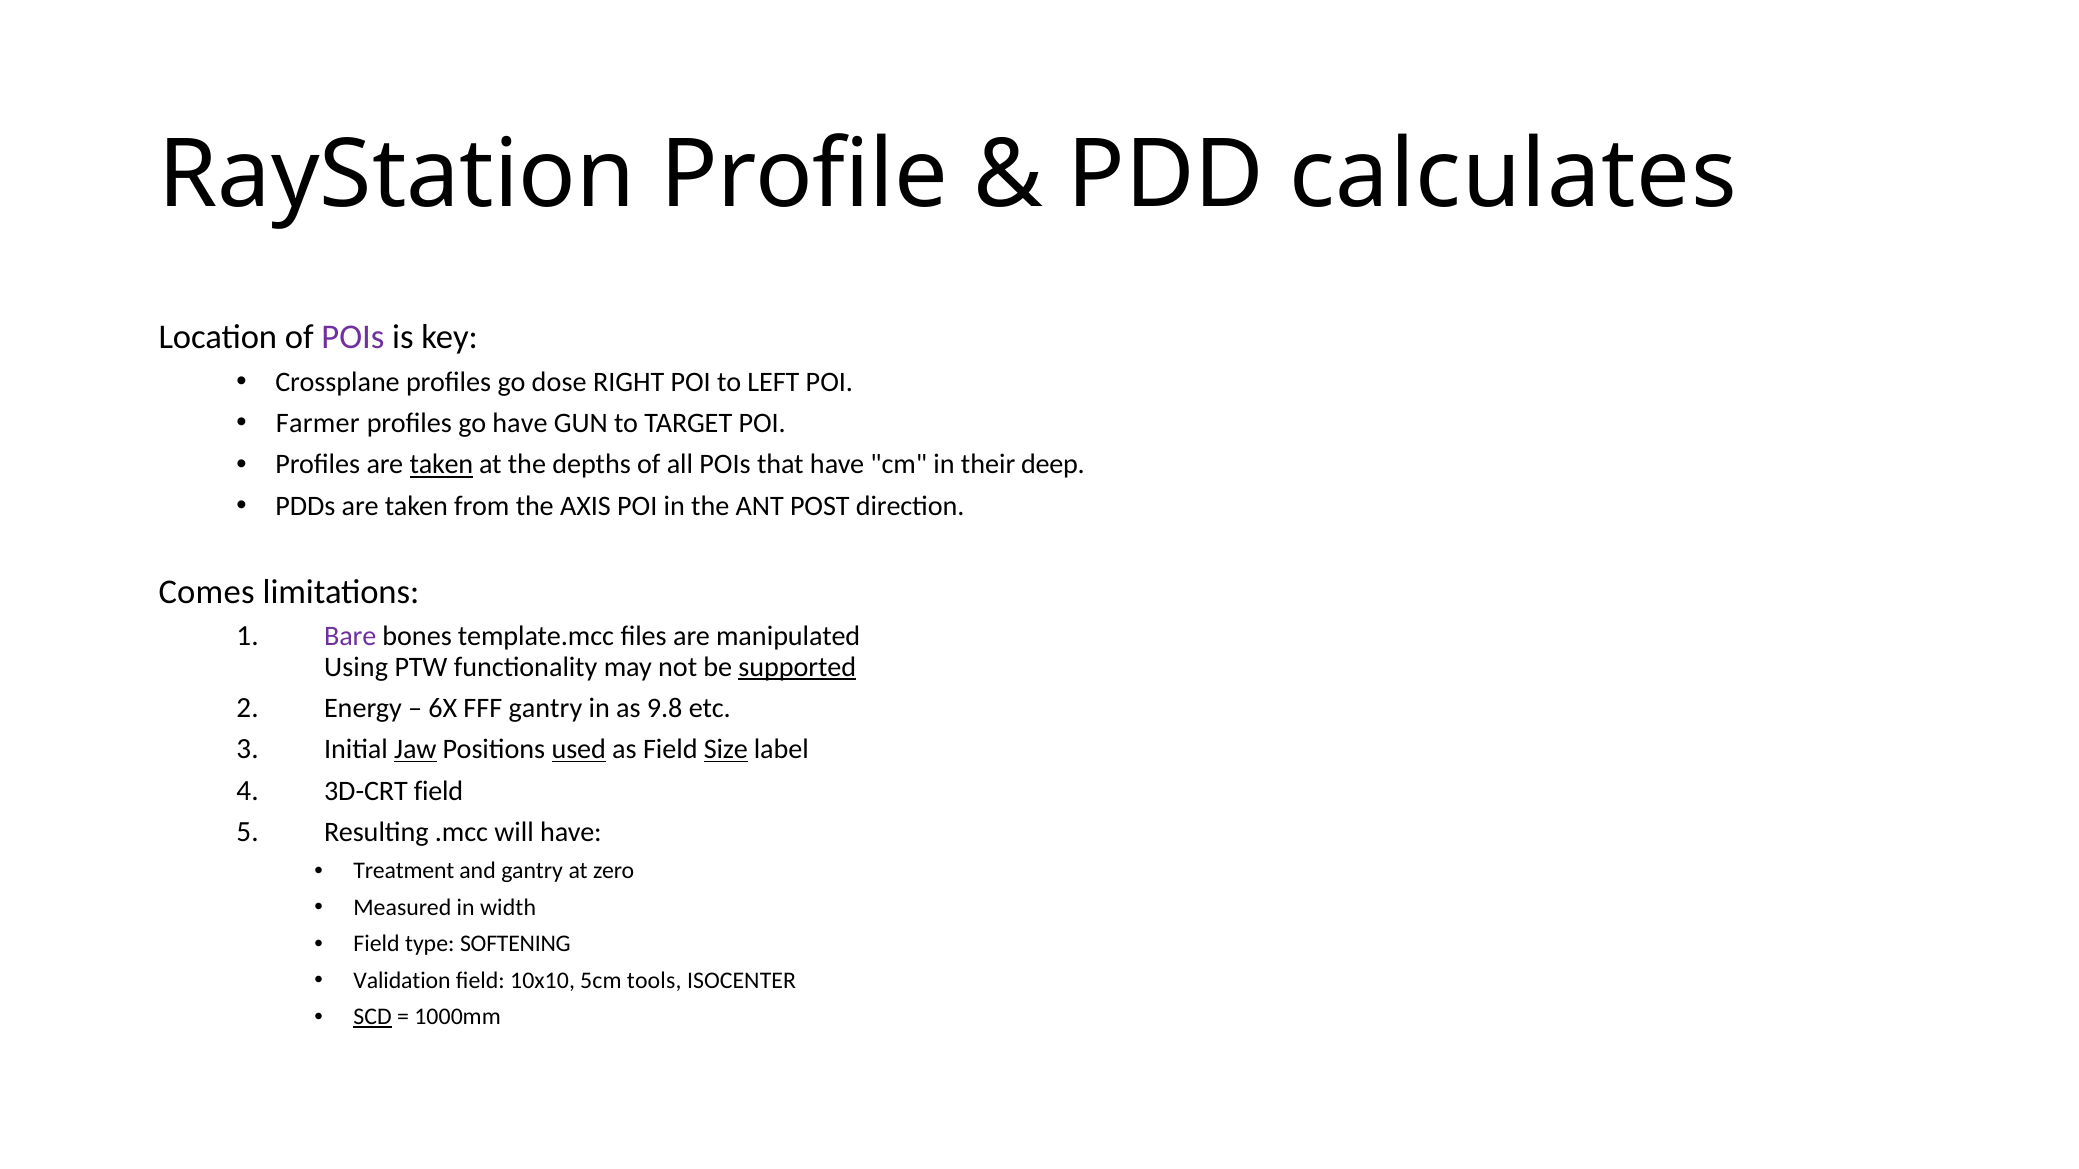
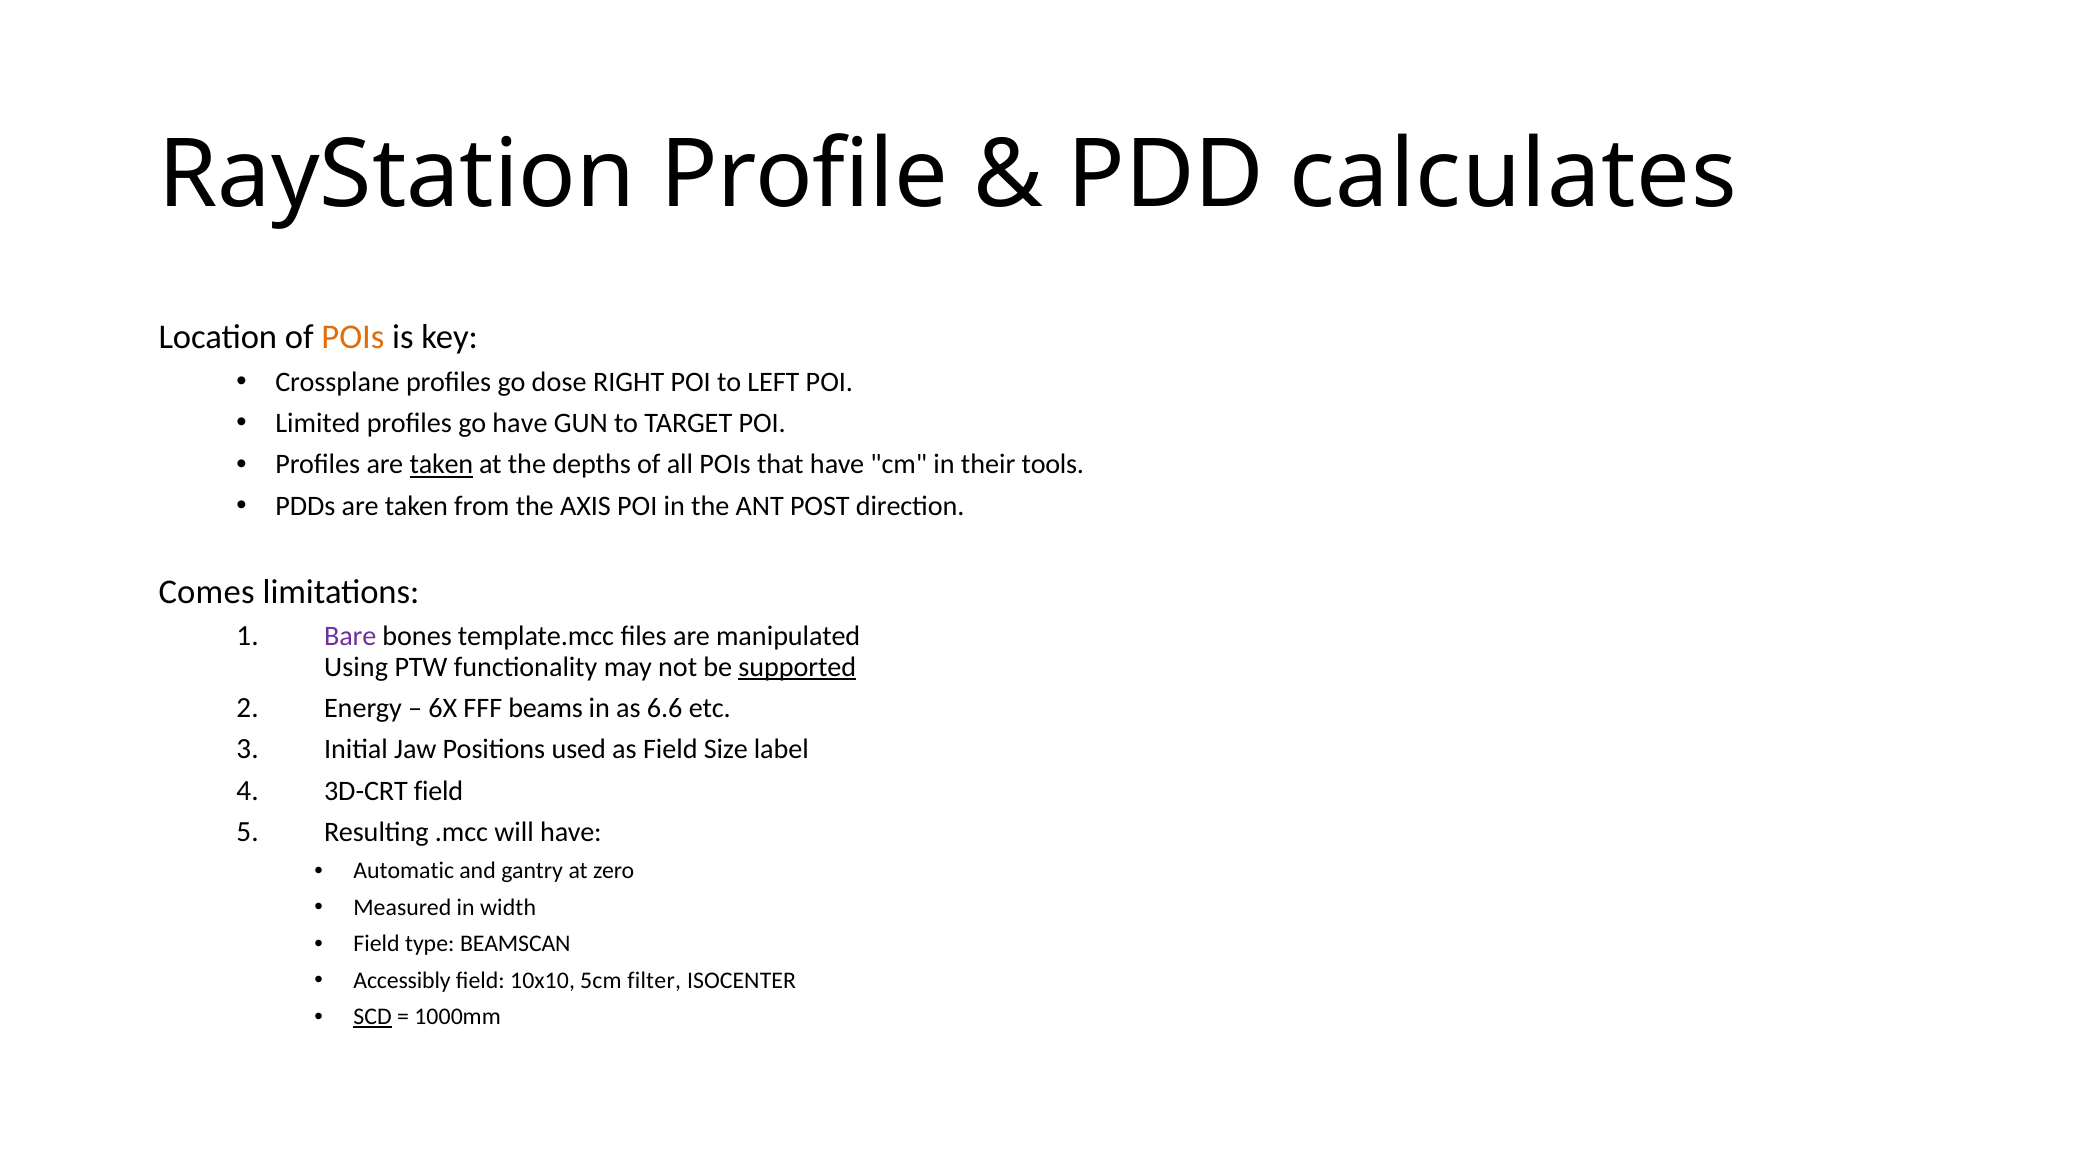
POIs colour: purple -> orange (353, 338)
Farmer: Farmer -> Limited (318, 424)
deep: deep -> tools (1053, 465)
FFF gantry: gantry -> beams (546, 709)
9.8: 9.8 -> 6.6 (665, 709)
Jaw underline: present -> none (415, 750)
used underline: present -> none (579, 750)
Size underline: present -> none (726, 750)
Treatment: Treatment -> Automatic (404, 871)
SOFTENING: SOFTENING -> BEAMSCAN (515, 944)
Validation: Validation -> Accessibly (402, 981)
tools: tools -> filter (654, 981)
